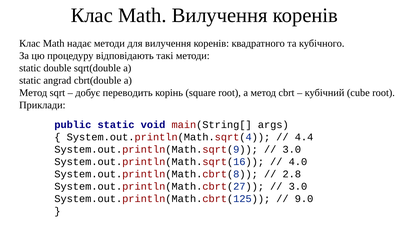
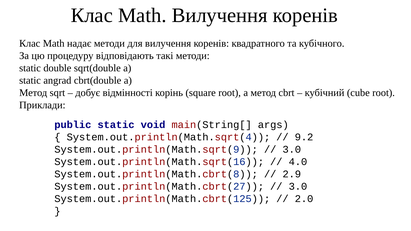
переводить: переводить -> відмінності (128, 93)
4.4: 4.4 -> 9.2 (304, 137)
2.8: 2.8 -> 2.9 (292, 174)
9.0: 9.0 -> 2.0 (304, 199)
